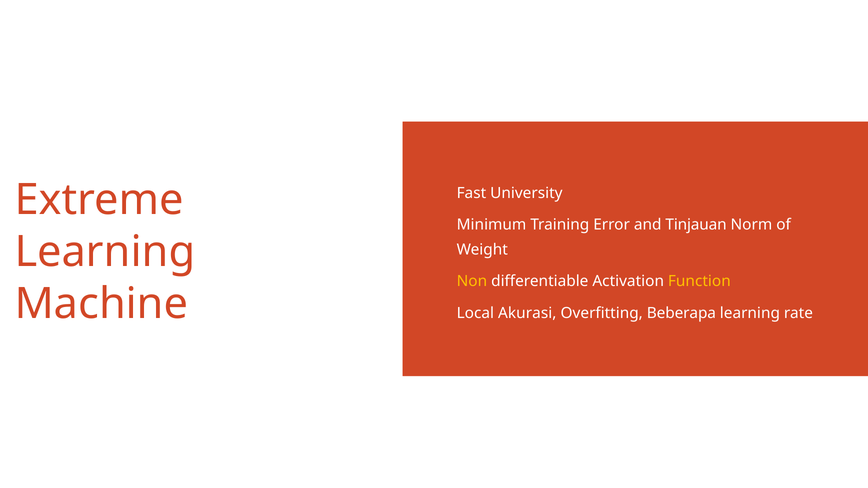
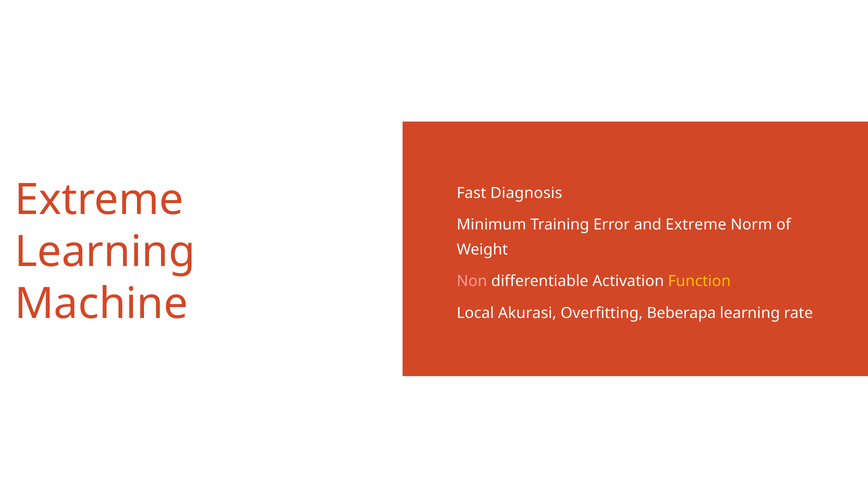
University: University -> Diagnosis (526, 193)
and Tinjauan: Tinjauan -> Extreme (696, 225)
Non colour: yellow -> pink (472, 281)
